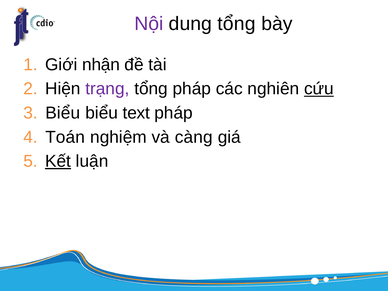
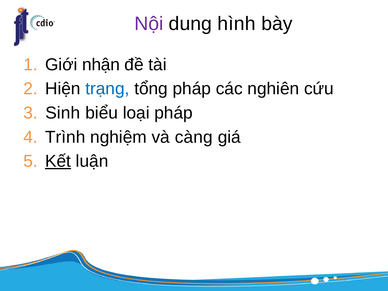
dung tổng: tổng -> hình (237, 24)
trạng colour: purple -> blue (107, 89)
cứu underline: present -> none (319, 89)
Biểu: Biểu -> Sinh (63, 113)
text: text -> loại (136, 113)
Toán: Toán -> Trình (65, 137)
